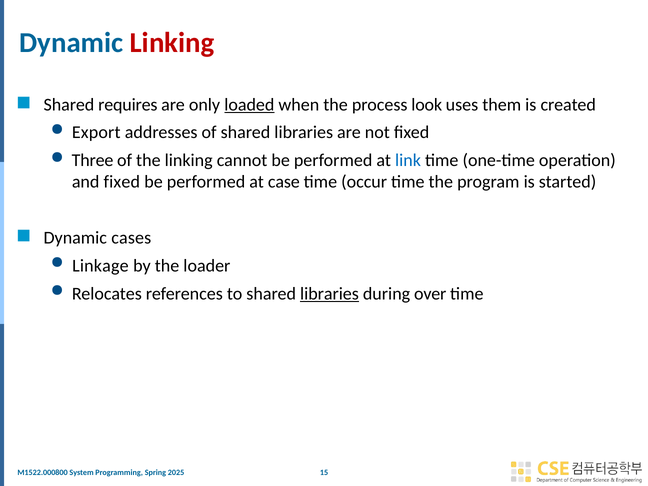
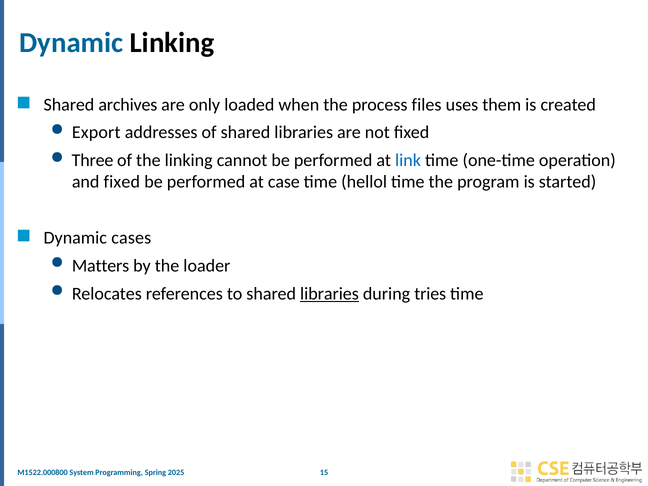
Linking colour: red -> black (172, 43)
requires: requires -> archives (128, 105)
loaded underline: present -> none (249, 105)
look: look -> files (427, 105)
occur: occur -> hellol (364, 182)
Linkage: Linkage -> Matters (101, 266)
over: over -> tries (430, 294)
